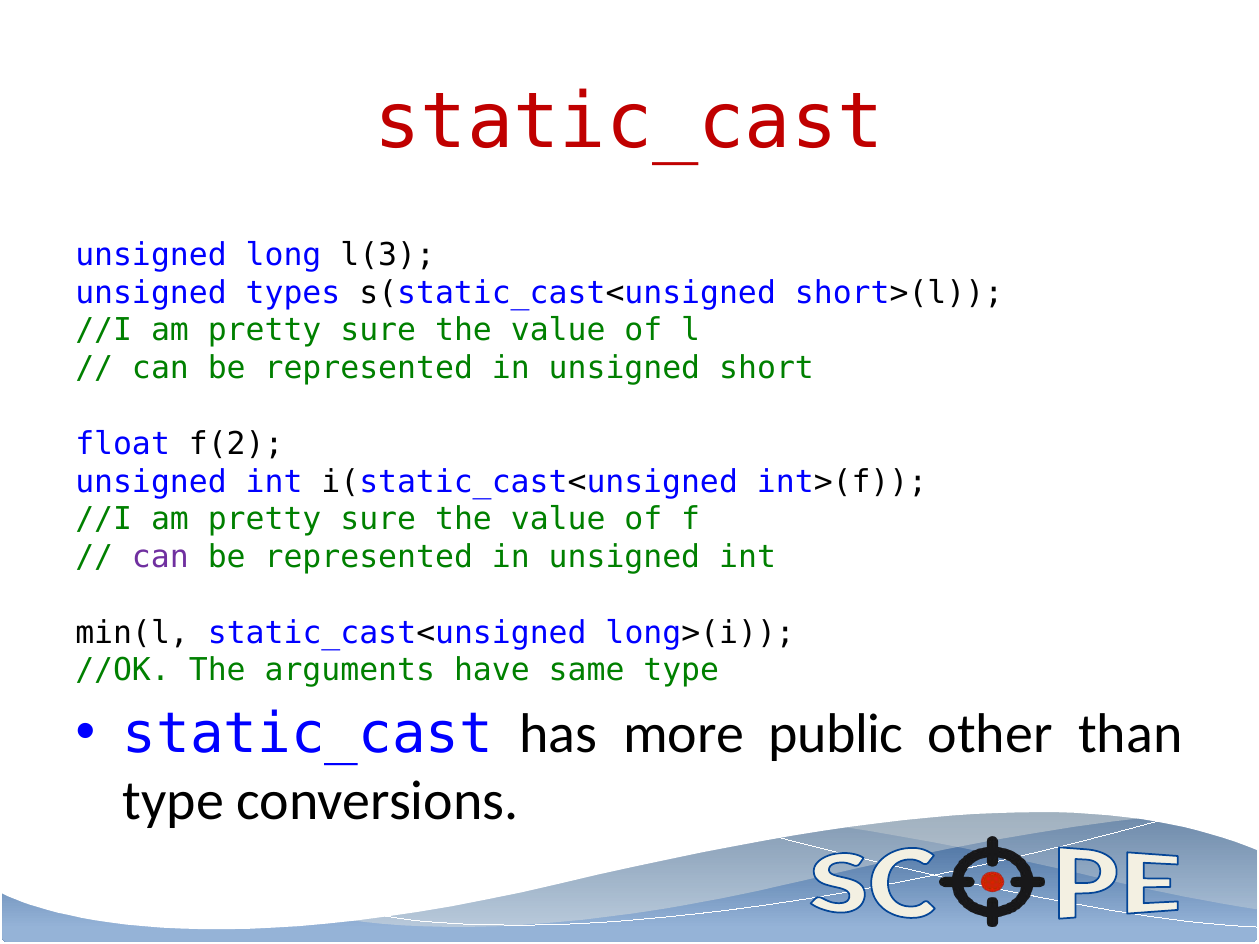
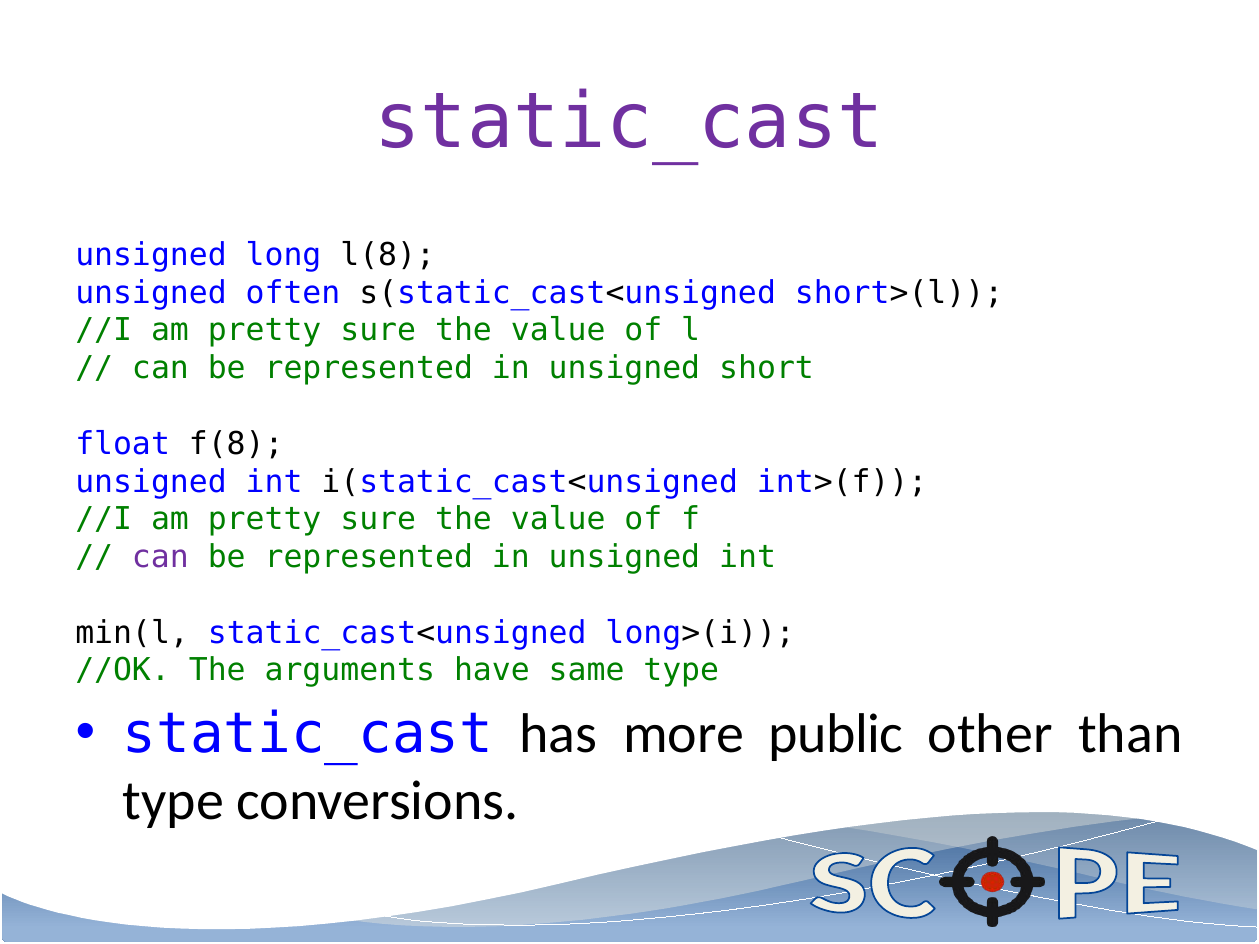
static_cast colour: red -> purple (629, 122)
l(3: l(3 -> l(8 (388, 255)
types: types -> often (293, 293)
f(2: f(2 -> f(8 (236, 444)
